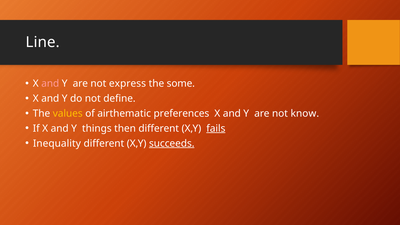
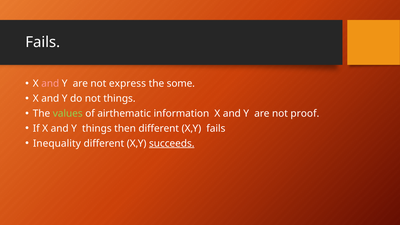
Line: Line -> Fails (43, 42)
not define: define -> things (119, 98)
values colour: yellow -> light green (68, 113)
preferences: preferences -> information (181, 113)
know: know -> proof (305, 113)
fails underline: present -> none (216, 128)
